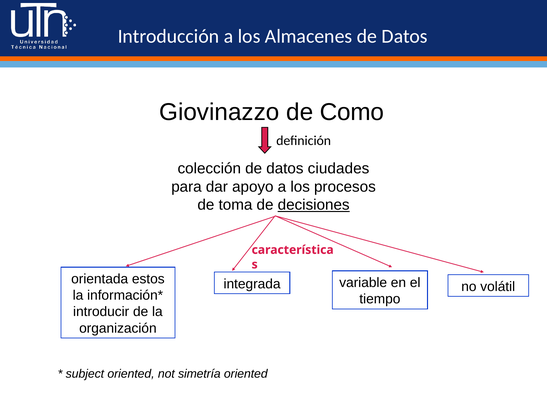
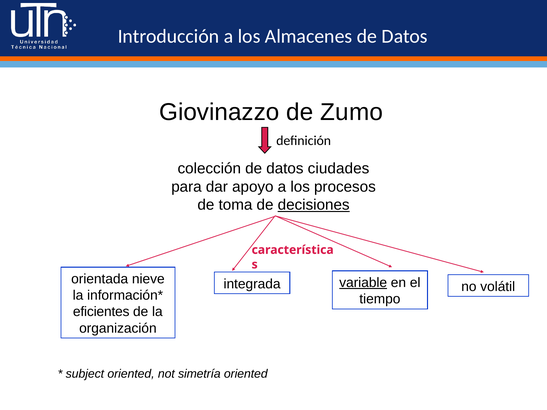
Como: Como -> Zumo (352, 112)
estos: estos -> nieve (148, 279)
variable underline: none -> present (363, 283)
introducir: introducir -> eficientes (101, 312)
